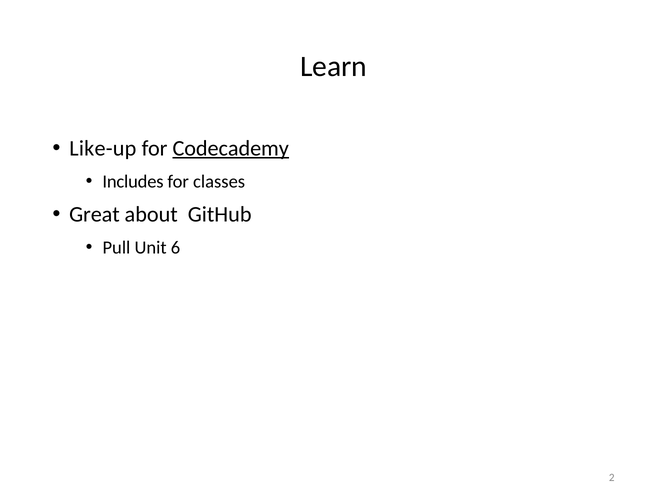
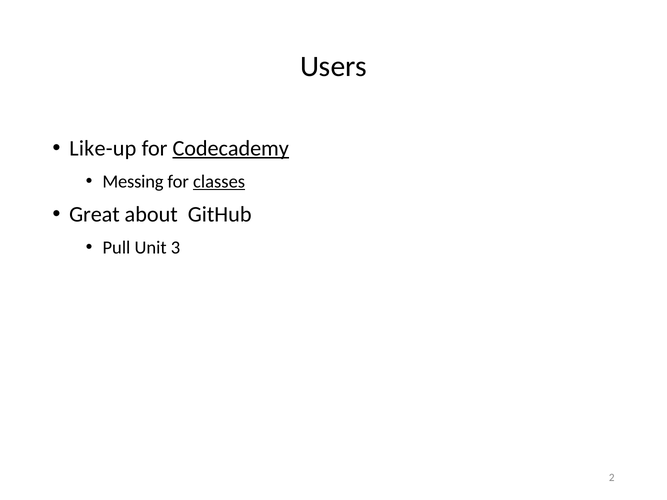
Learn: Learn -> Users (334, 67)
Includes: Includes -> Messing (133, 182)
classes underline: none -> present (219, 182)
6: 6 -> 3 (176, 248)
